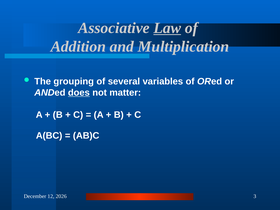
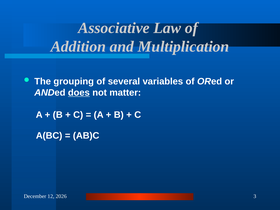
Law underline: present -> none (167, 28)
